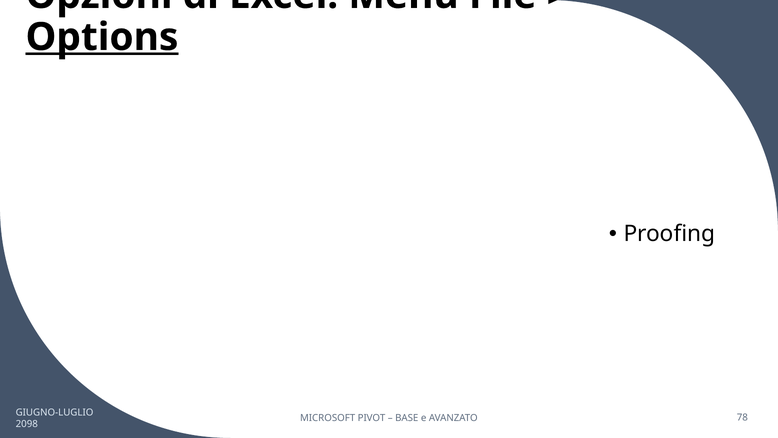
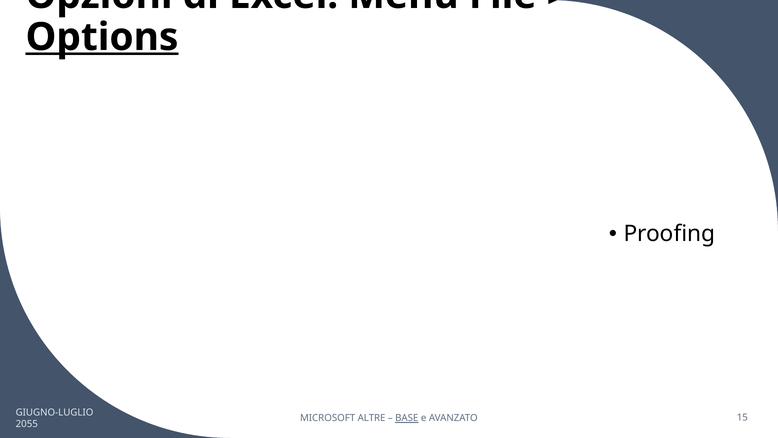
PIVOT: PIVOT -> ALTRE (372, 418)
BASE underline: none -> present (407, 418)
78: 78 -> 15 (742, 417)
2098: 2098 -> 2055 (27, 424)
